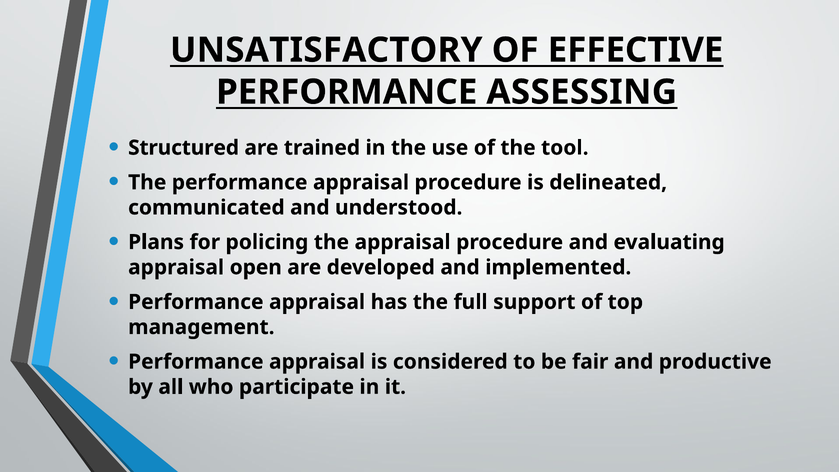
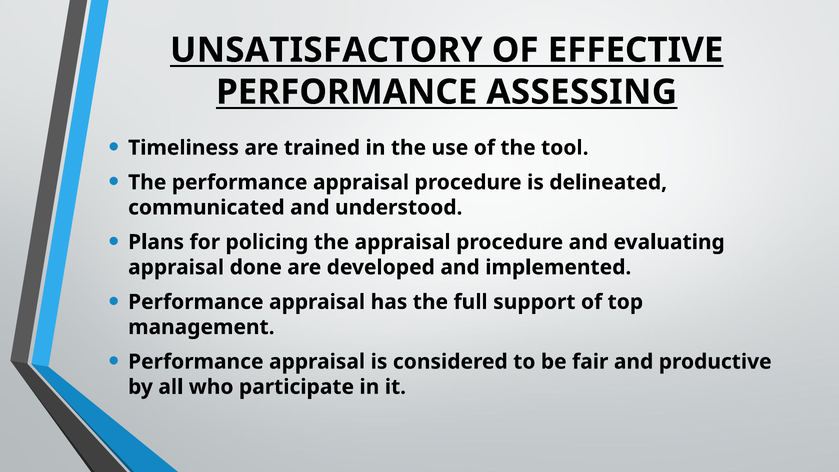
Structured: Structured -> Timeliness (184, 148)
open: open -> done (256, 267)
